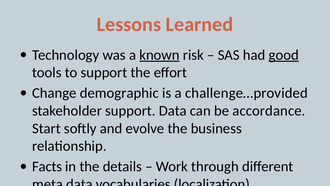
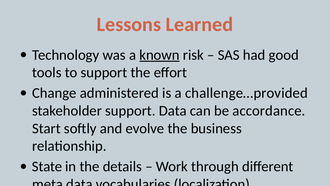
good underline: present -> none (284, 55)
demographic: demographic -> administered (119, 93)
Facts: Facts -> State (47, 166)
